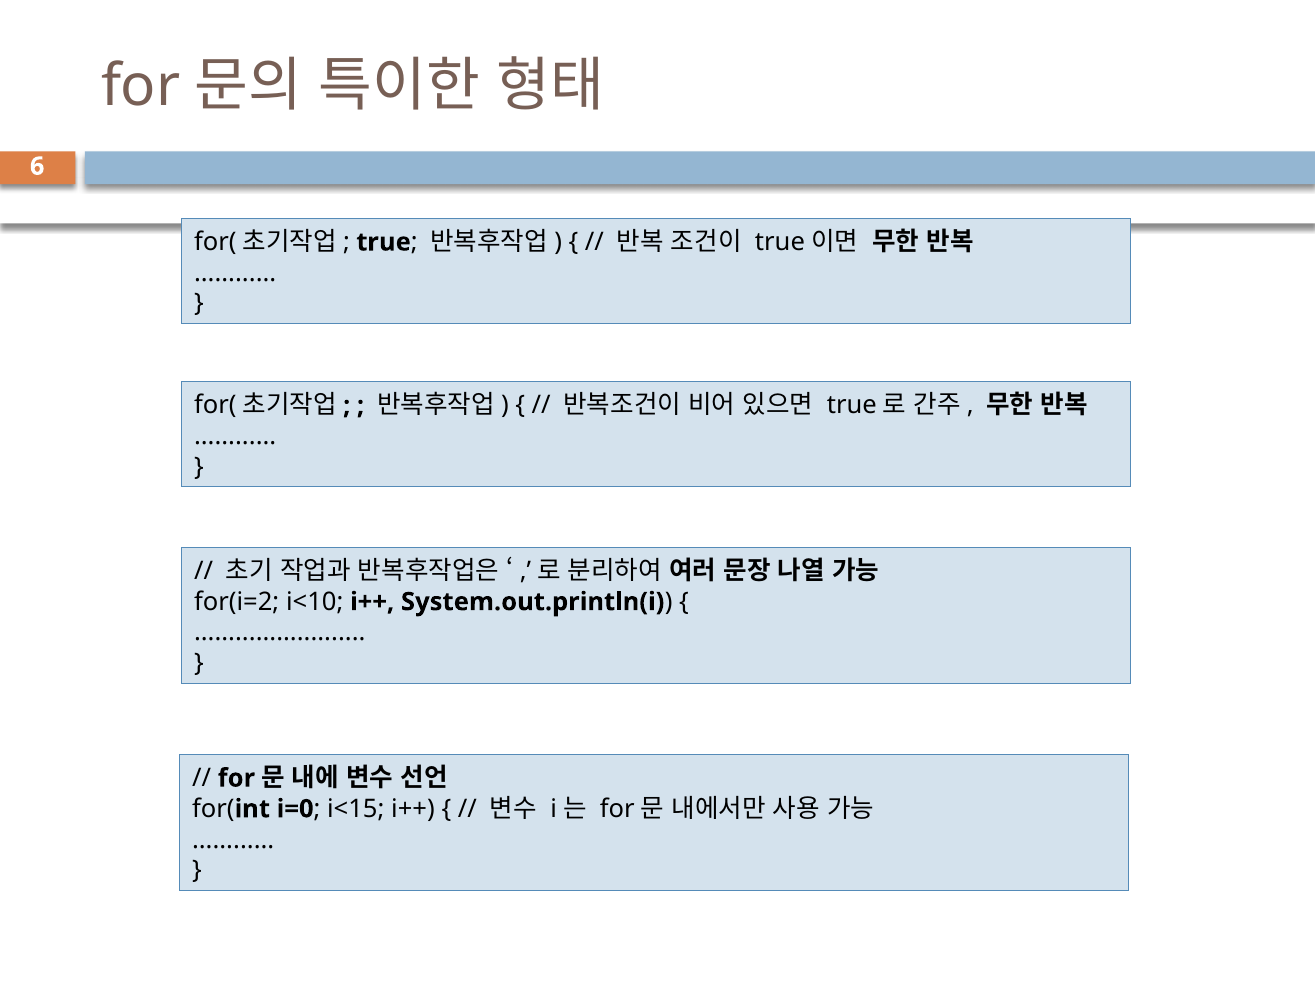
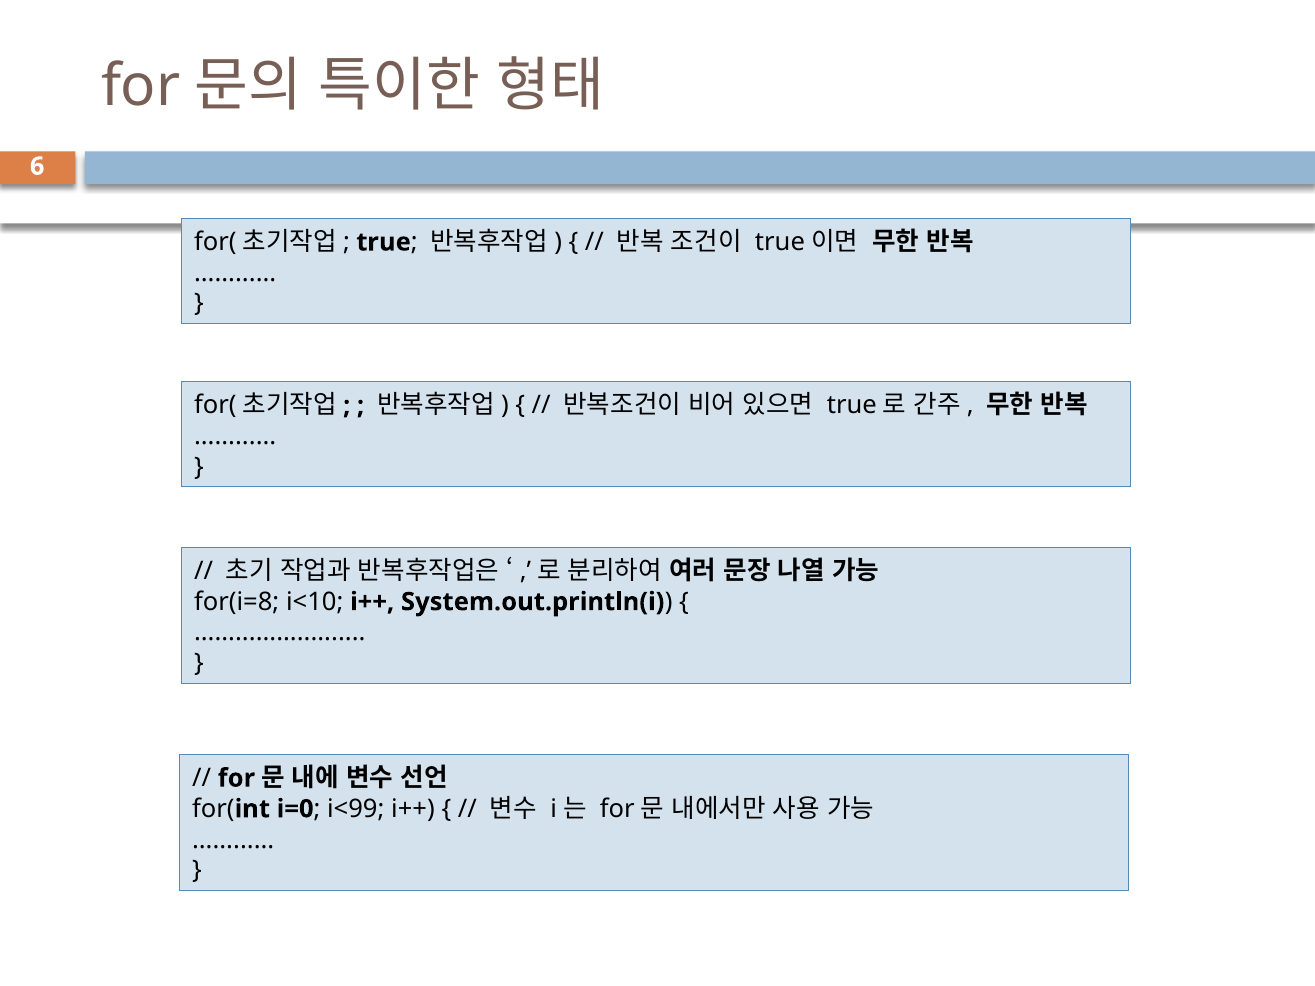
for(i=2: for(i=2 -> for(i=8 (237, 602)
i<15: i<15 -> i<99 (356, 809)
